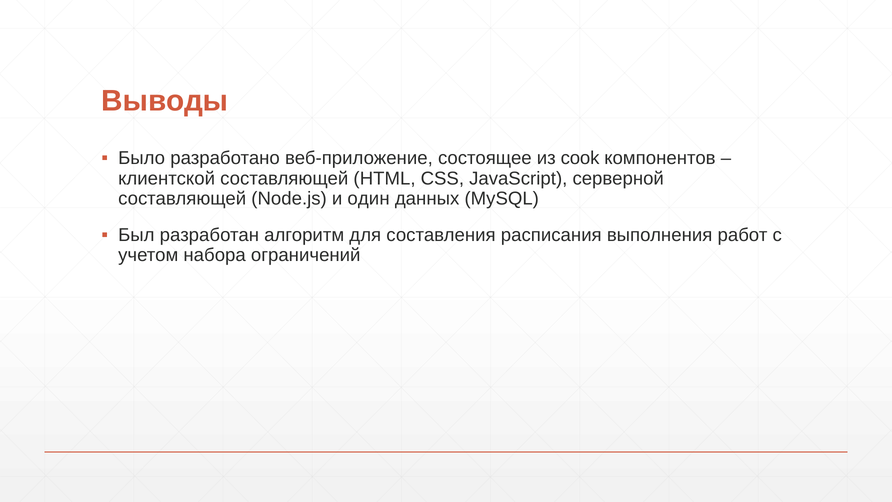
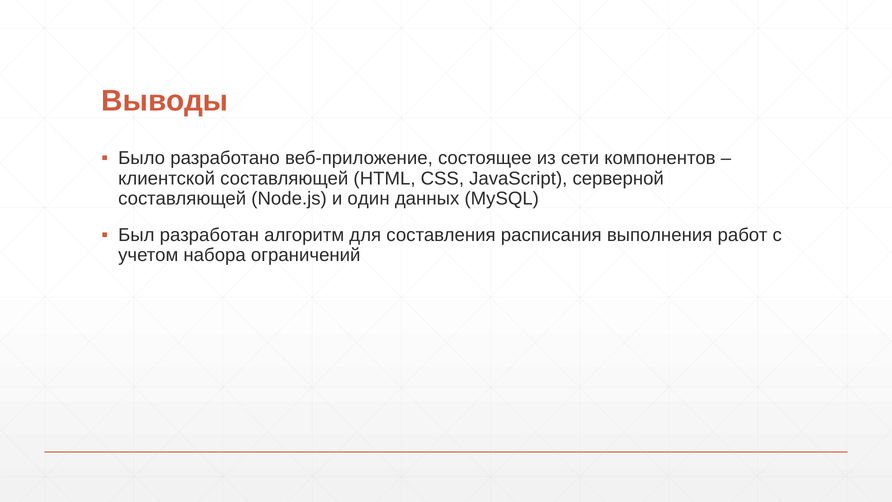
cook: cook -> сети (580, 158)
